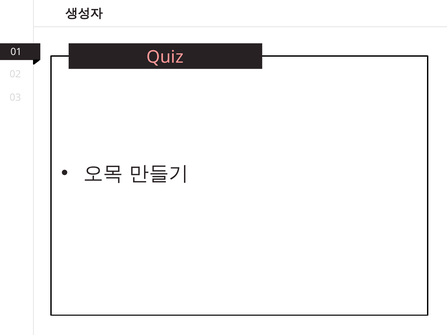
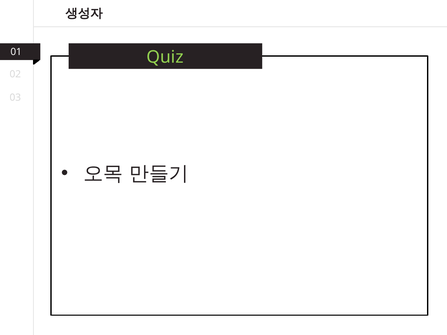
Quiz colour: pink -> light green (165, 57)
